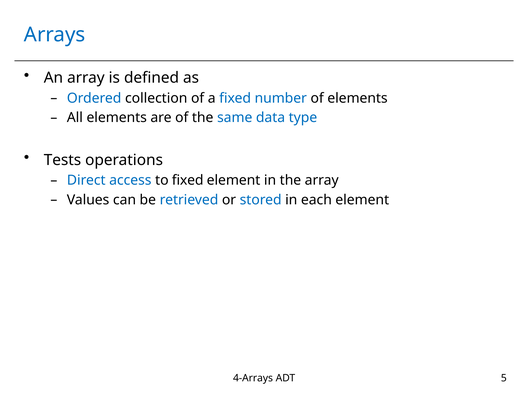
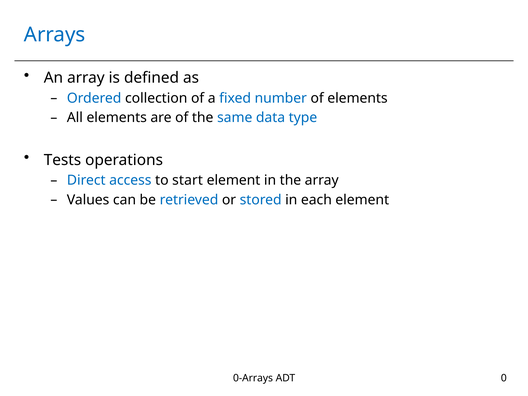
to fixed: fixed -> start (188, 180)
4-Arrays: 4-Arrays -> 0-Arrays (253, 378)
5: 5 -> 0 (504, 378)
